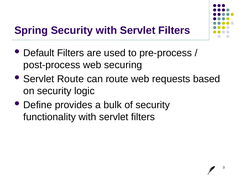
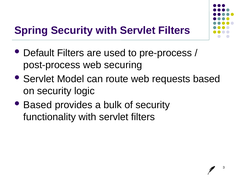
Servlet Route: Route -> Model (71, 79)
Define: Define -> Based (38, 105)
